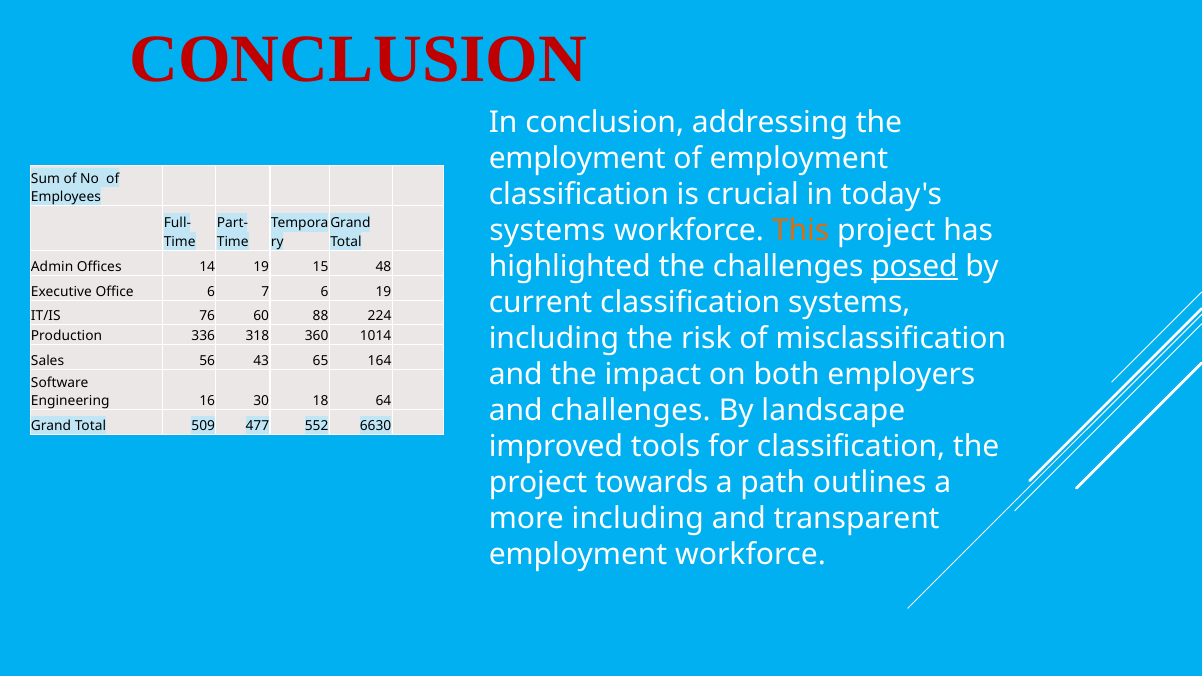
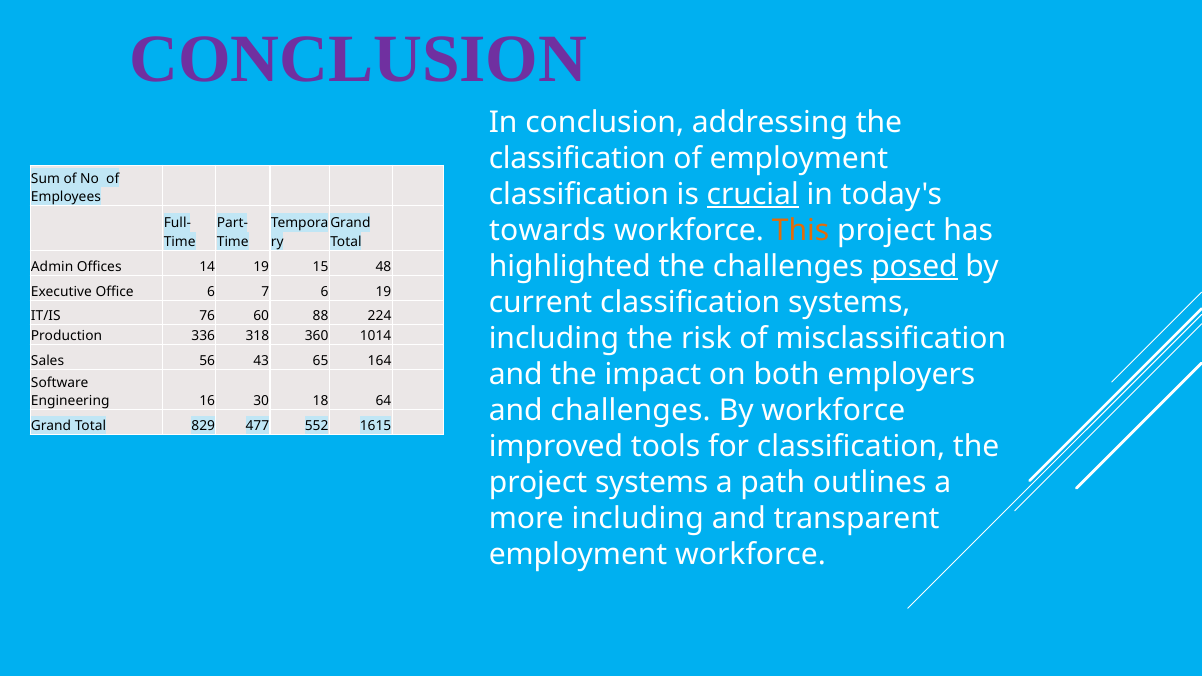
CONCLUSION colour: red -> purple (358, 59)
employment: employment -> classification (577, 158)
crucial underline: none -> present (753, 194)
systems: systems -> towards (547, 230)
By landscape: landscape -> workforce (833, 411)
509: 509 -> 829 (203, 426)
6630: 6630 -> 1615 (376, 426)
project towards: towards -> systems (652, 483)
